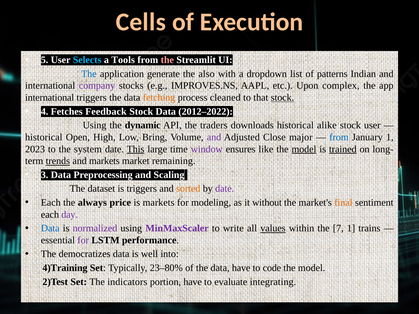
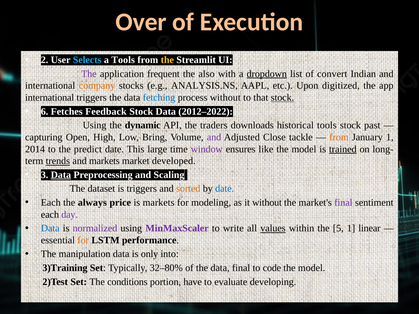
Cells: Cells -> Over (141, 22)
5: 5 -> 2 (45, 60)
the colour: pink -> yellow (167, 60)
The colour: blue -> purple (89, 74)
generate: generate -> frequent (163, 74)
dropdown underline: none -> present (267, 74)
patterns: patterns -> convert (332, 74)
company colour: purple -> orange (97, 86)
IMPROVES.NS: IMPROVES.NS -> ANALYSIS.NS (204, 86)
complex: complex -> digitized (341, 86)
fetching colour: orange -> blue (159, 98)
process cleaned: cleaned -> without (225, 98)
4: 4 -> 6 (45, 112)
historical alike: alike -> tools (327, 125)
stock user: user -> past (372, 125)
historical: historical -> capturing (44, 137)
major: major -> tackle (301, 137)
from colour: blue -> orange (339, 137)
2023: 2023 -> 2014 (35, 149)
system: system -> predict (88, 149)
This underline: present -> none (136, 149)
model underline: present -> none (304, 149)
remaining: remaining -> developed (174, 161)
Data underline: none -> present (61, 175)
date colour: purple -> blue (225, 189)
final colour: orange -> purple (343, 203)
7: 7 -> 5 (338, 228)
trains: trains -> linear (369, 228)
for colour: purple -> orange (83, 240)
democratizes: democratizes -> manipulation (85, 254)
well: well -> only (150, 254)
4)Training: 4)Training -> 3)Training (65, 268)
23–80%: 23–80% -> 32–80% (166, 268)
data have: have -> final (241, 268)
indicators: indicators -> conditions (127, 282)
integrating: integrating -> developing (273, 282)
